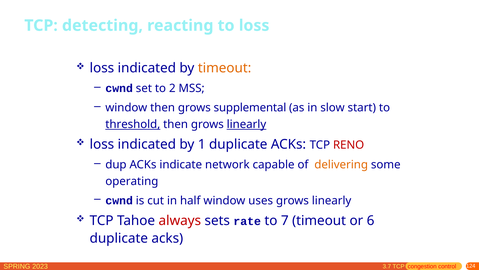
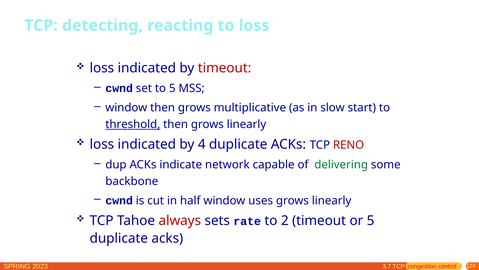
timeout colour: orange -> red (225, 68)
to 2: 2 -> 5 (172, 88)
supplemental: supplemental -> multiplicative (250, 108)
linearly underline: present -> none (246, 124)
1: 1 -> 4 (202, 144)
delivering colour: orange -> green (341, 164)
operating: operating -> backbone (132, 181)
7: 7 -> 2 (285, 220)
or 6: 6 -> 5 (371, 220)
